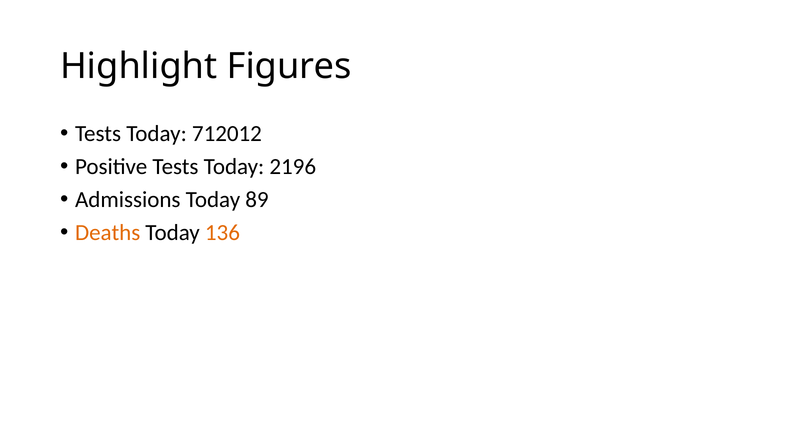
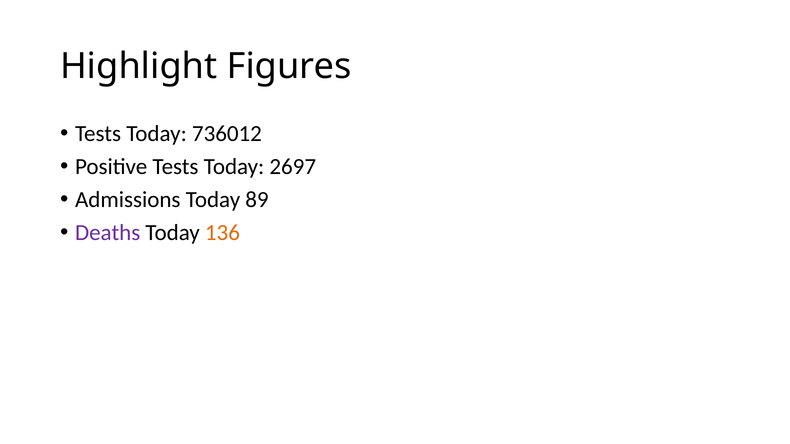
712012: 712012 -> 736012 (227, 134)
2196: 2196 -> 2697 (293, 167)
Deaths colour: orange -> purple (108, 233)
